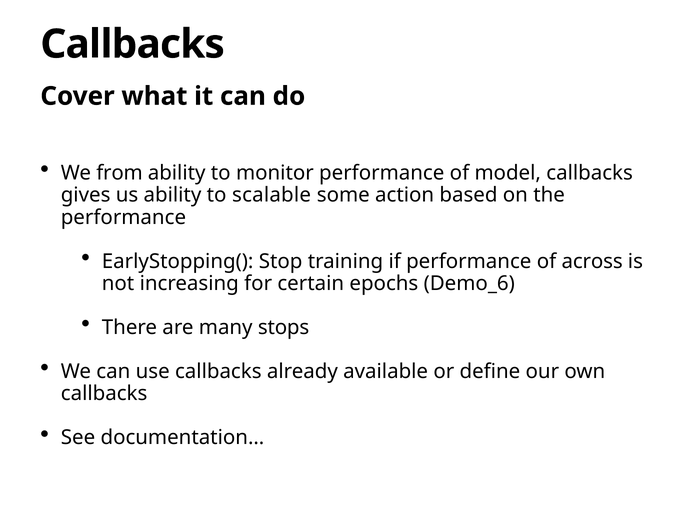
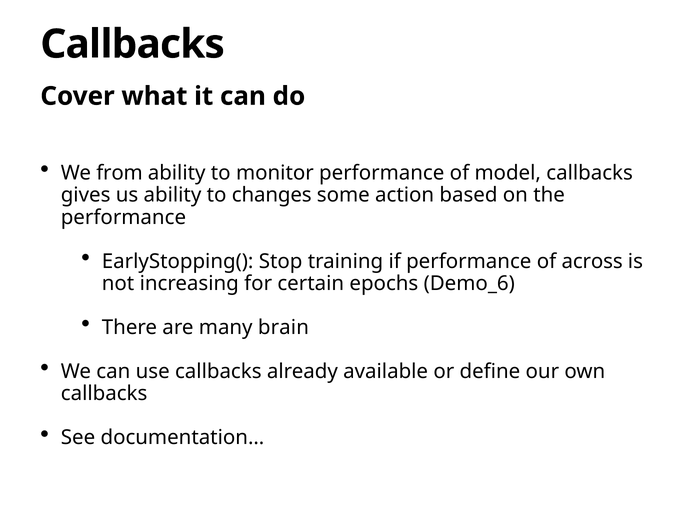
scalable: scalable -> changes (272, 195)
stops: stops -> brain (283, 327)
